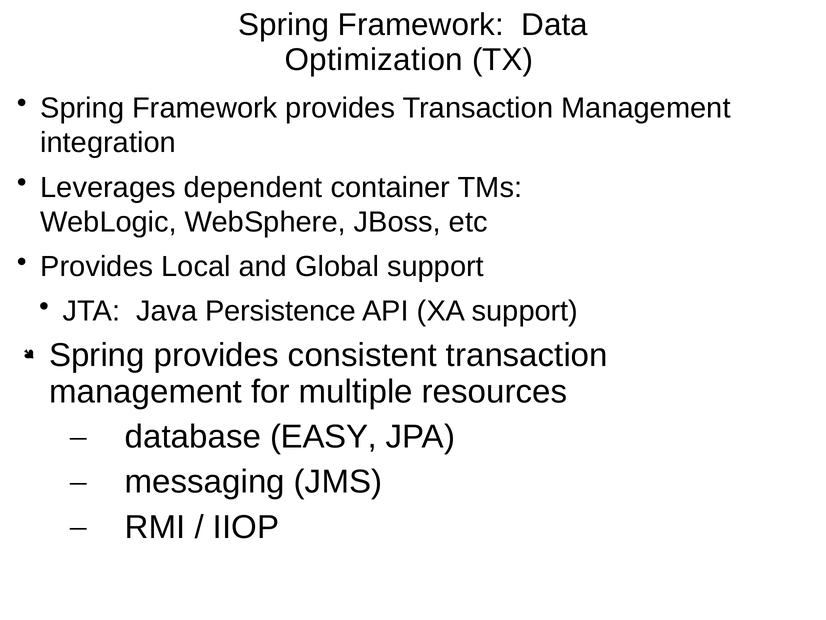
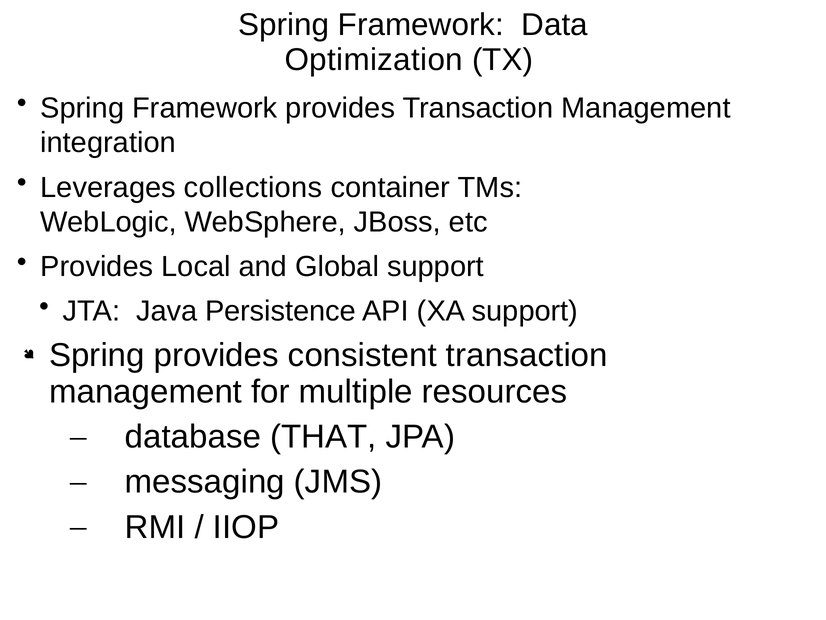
dependent: dependent -> collections (253, 187)
EASY: EASY -> THAT (323, 437)
